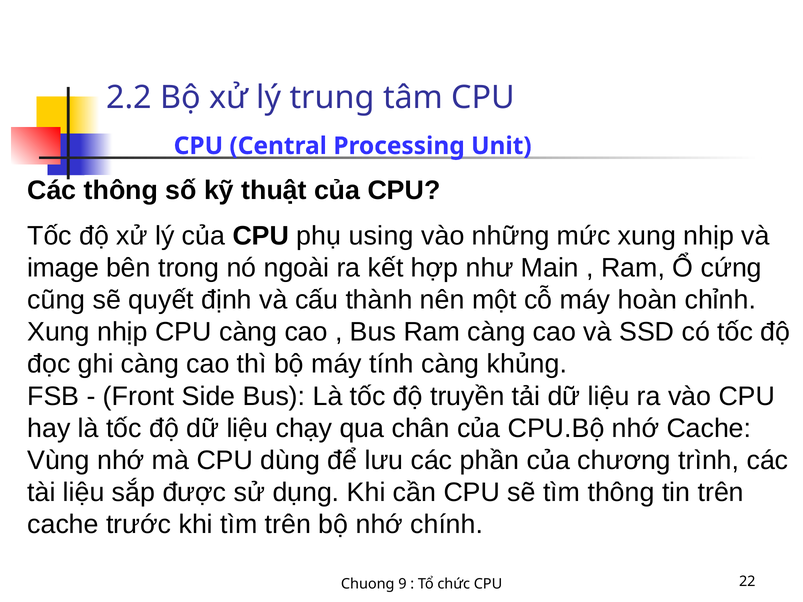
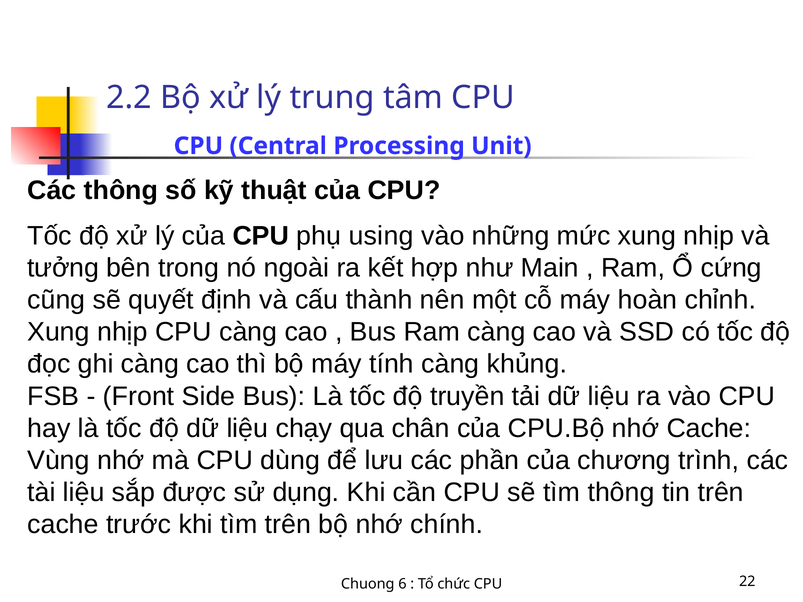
image: image -> tưởng (63, 268)
9: 9 -> 6 (402, 584)
